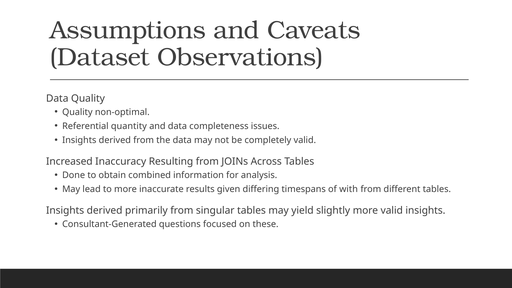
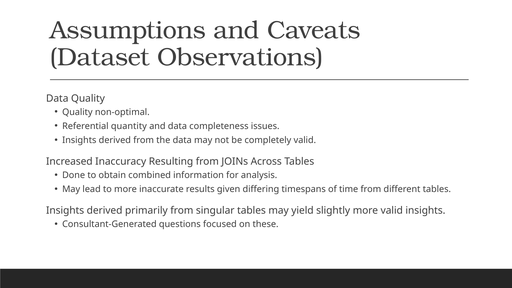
with: with -> time (349, 189)
